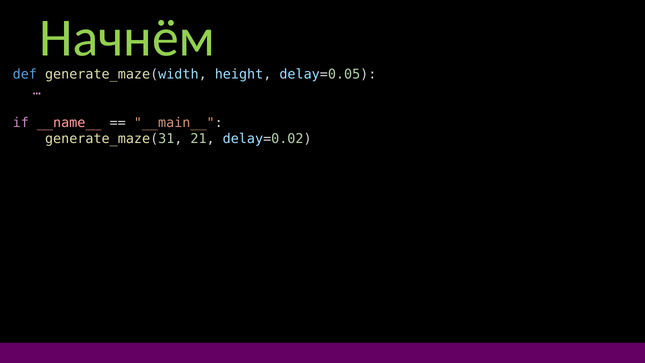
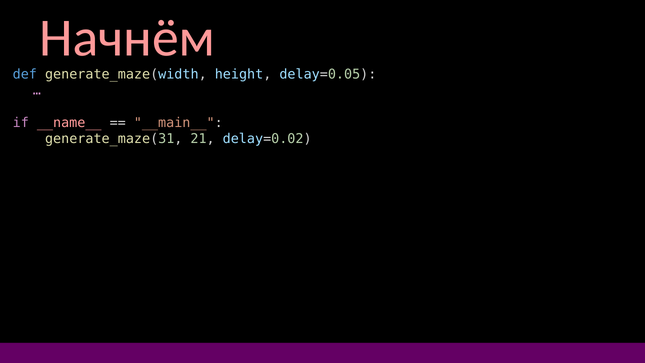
Начнём colour: light green -> pink (127, 38)
